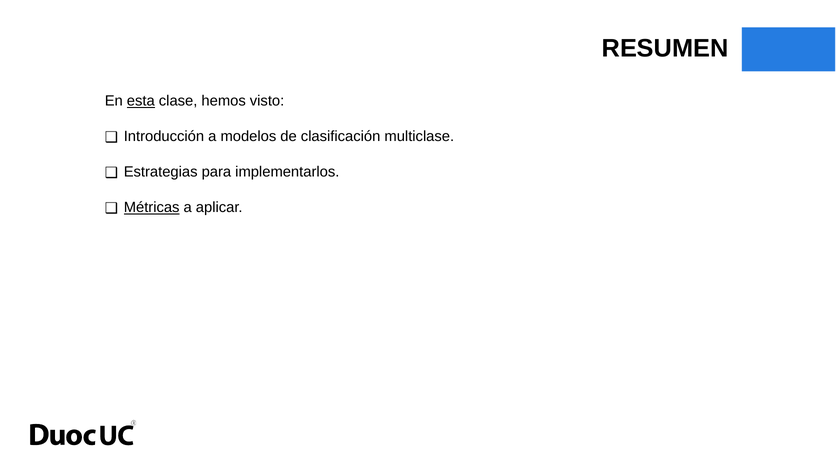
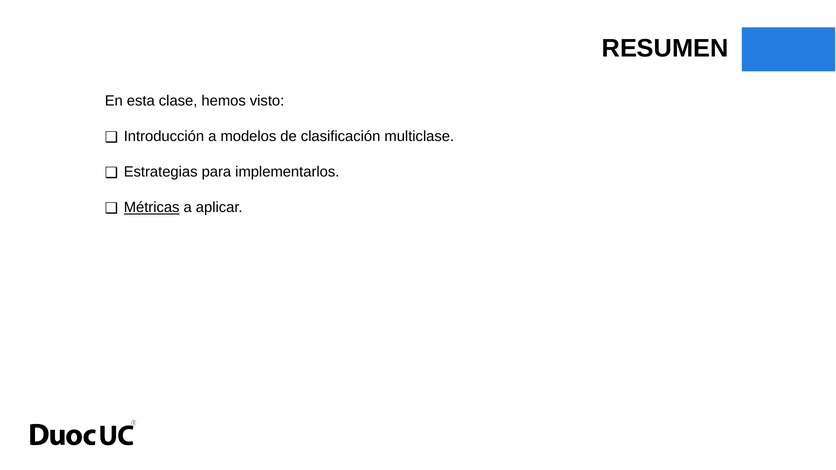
esta underline: present -> none (141, 101)
